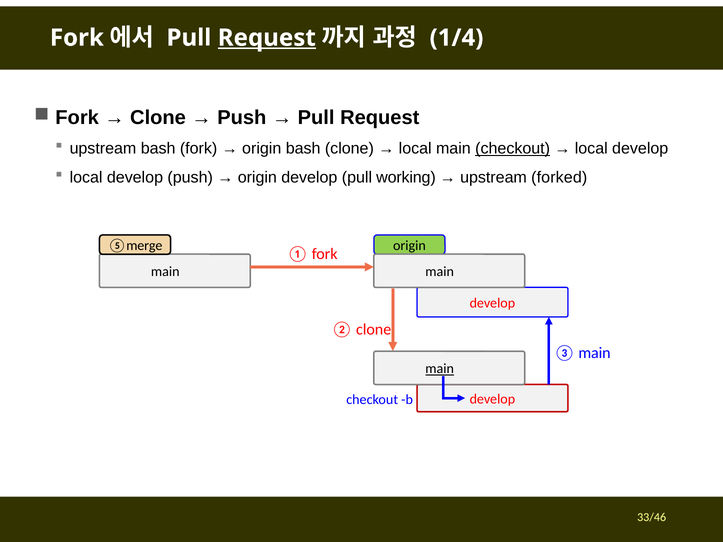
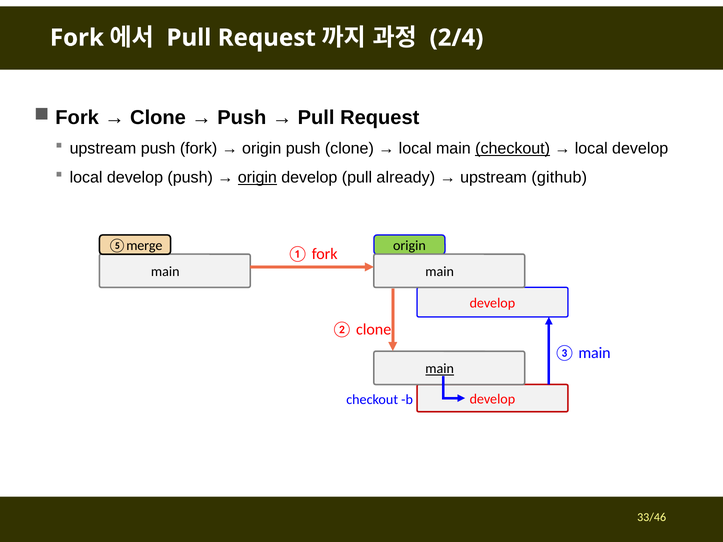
Request underline: present -> none (267, 38)
1/4: 1/4 -> 2/4 (456, 38)
upstream bash: bash -> push (158, 149)
origin bash: bash -> push (303, 149)
origin underline: none -> present (257, 178)
working: working -> already (406, 178)
forked: forked -> github (559, 178)
